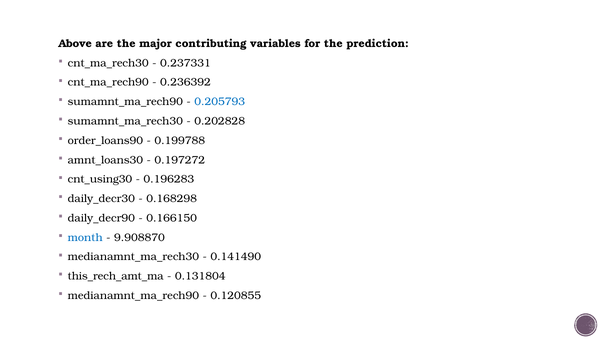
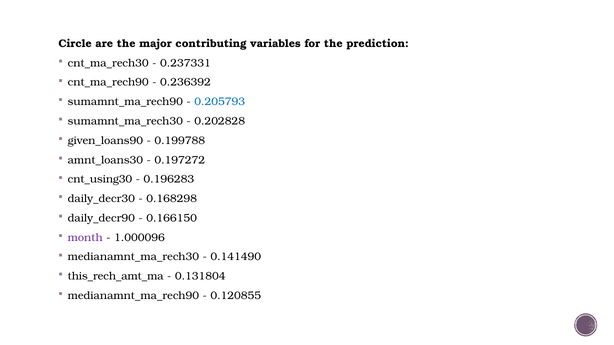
Above: Above -> Circle (75, 44)
order_loans90: order_loans90 -> given_loans90 (105, 141)
month colour: blue -> purple (85, 238)
9.908870: 9.908870 -> 1.000096 (139, 238)
